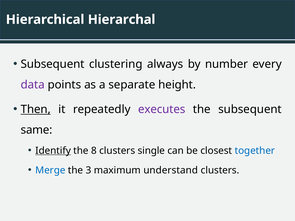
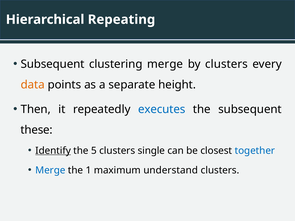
Hierarchal: Hierarchal -> Repeating (122, 20)
clustering always: always -> merge (165, 64)
by number: number -> clusters (226, 64)
data colour: purple -> orange (33, 85)
Then underline: present -> none (36, 110)
executes colour: purple -> blue (162, 110)
same: same -> these (37, 130)
8: 8 -> 5 (94, 151)
3: 3 -> 1 (88, 170)
